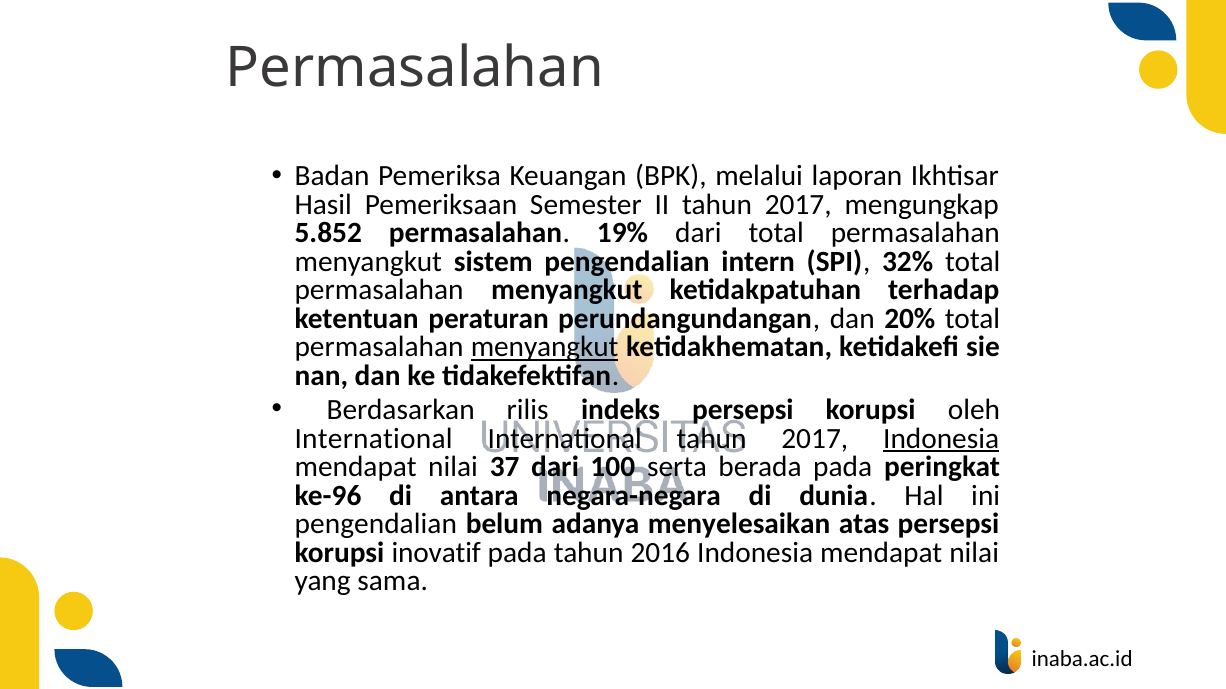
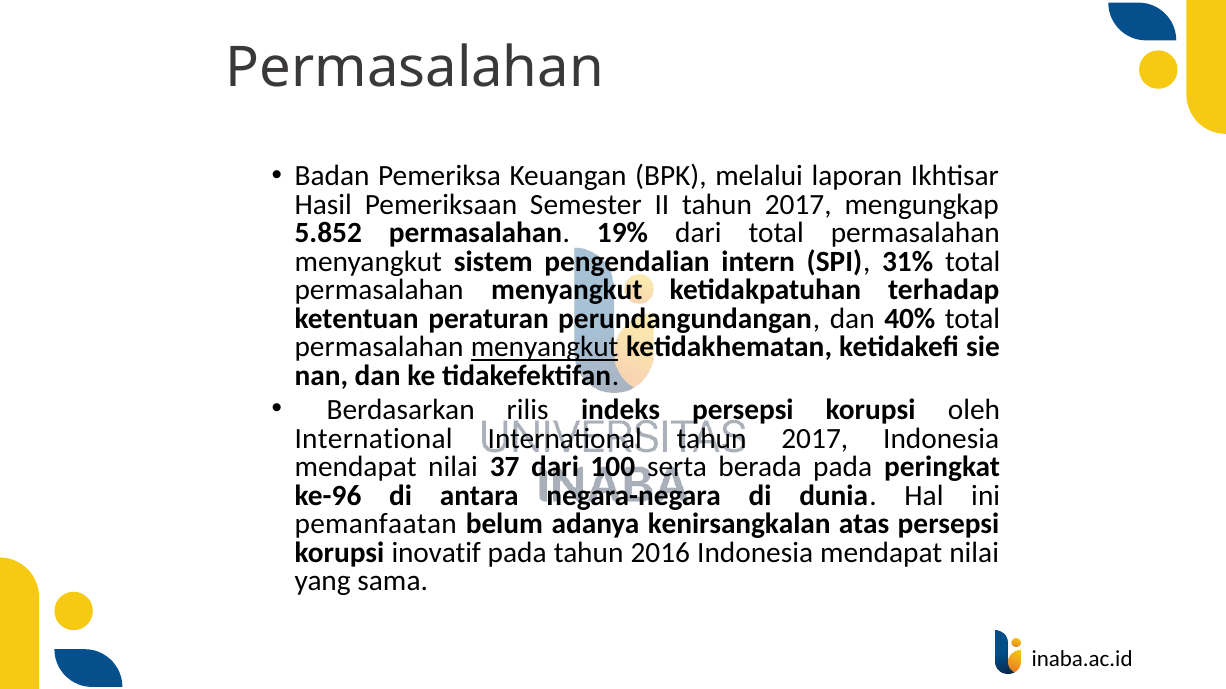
32%: 32% -> 31% (908, 262)
20%: 20% -> 40% (910, 319)
Indonesia underline: present -> none (941, 439)
pengendalian: pengendalian -> pemanfaatan (376, 524)
menyelesaikan: menyelesaikan -> kenirsangkalan (739, 524)
